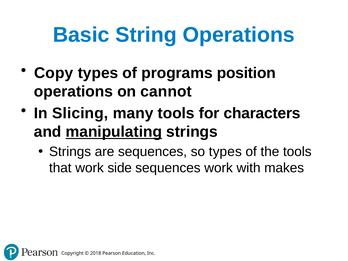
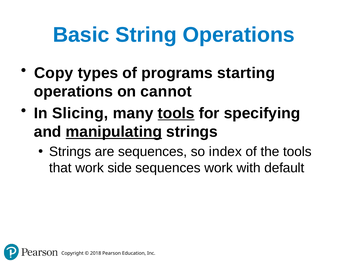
position: position -> starting (246, 73)
tools underline: none -> present (176, 113)
characters: characters -> specifying (262, 113)
so types: types -> index (225, 152)
makes: makes -> default (284, 168)
